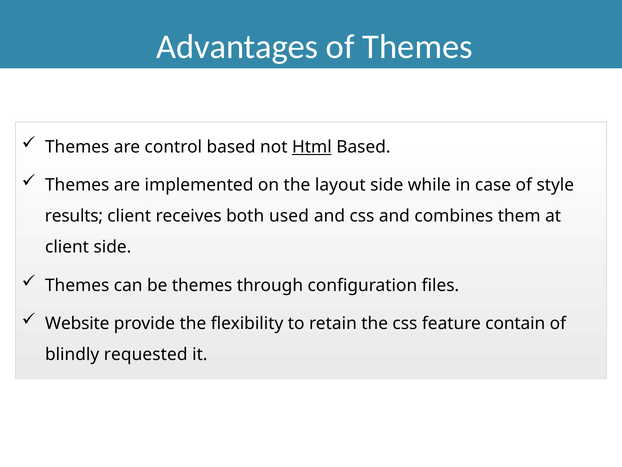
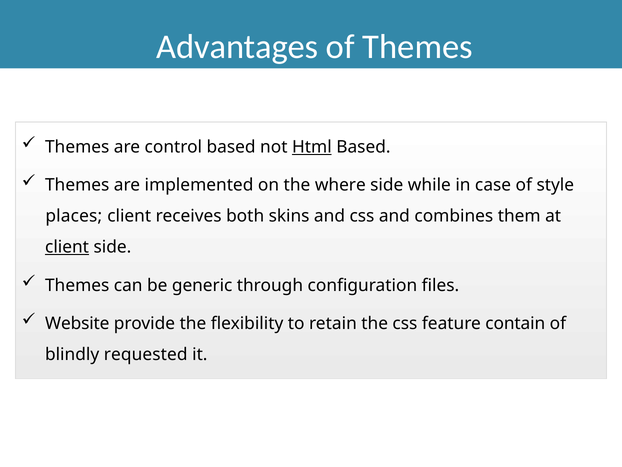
layout: layout -> where (340, 185)
results: results -> places (74, 216)
used: used -> skins (289, 216)
client underline: none -> present (67, 247)
be themes: themes -> generic (202, 285)
